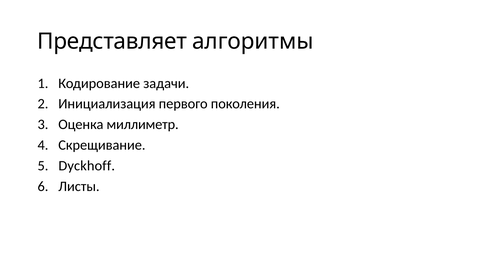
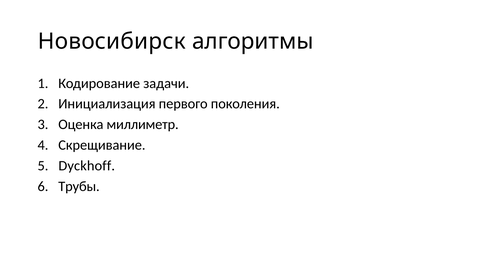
Представляет: Представляет -> Новосибирск (112, 41)
Листы: Листы -> Трубы (79, 186)
